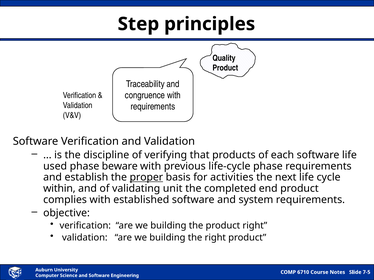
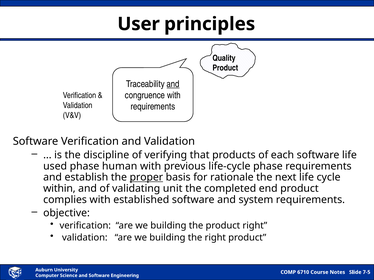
Step: Step -> User (139, 24)
and underline: none -> present (173, 84)
beware: beware -> human (120, 166)
activities: activities -> rationale (232, 178)
